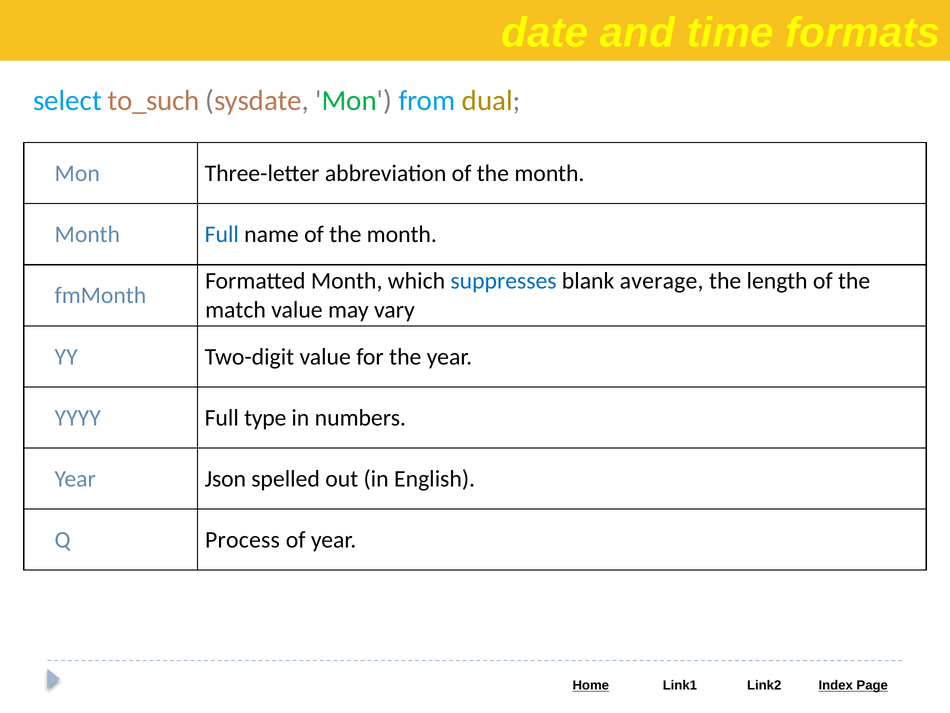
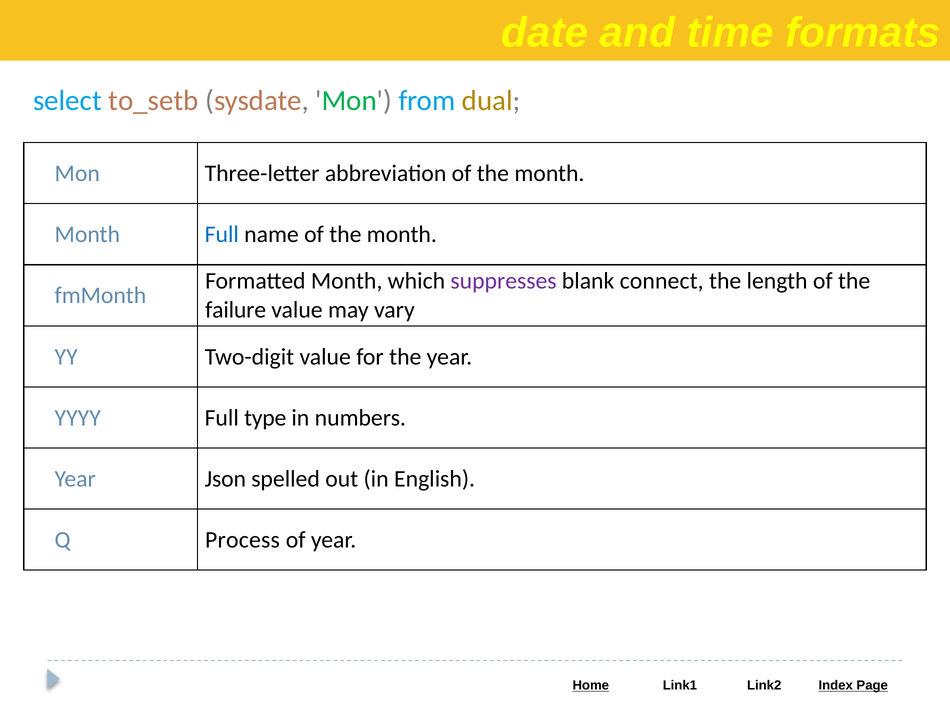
to_such: to_such -> to_setb (153, 101)
suppresses colour: blue -> purple (504, 281)
average: average -> connect (662, 281)
match: match -> failure (236, 310)
